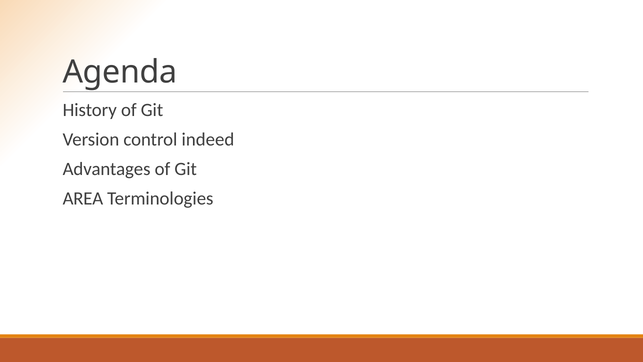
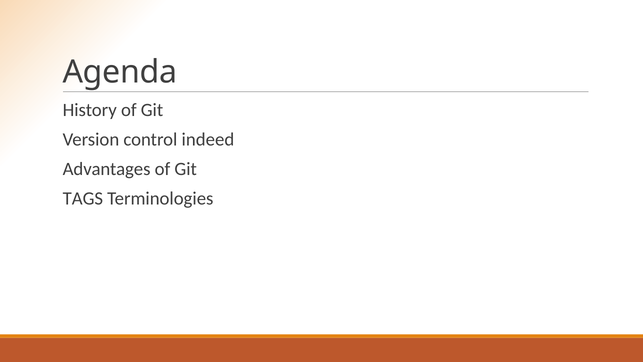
AREA: AREA -> TAGS (83, 199)
